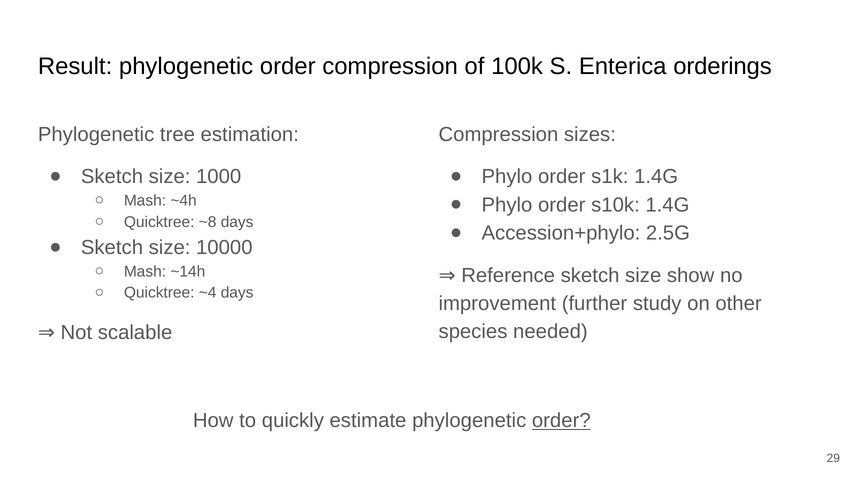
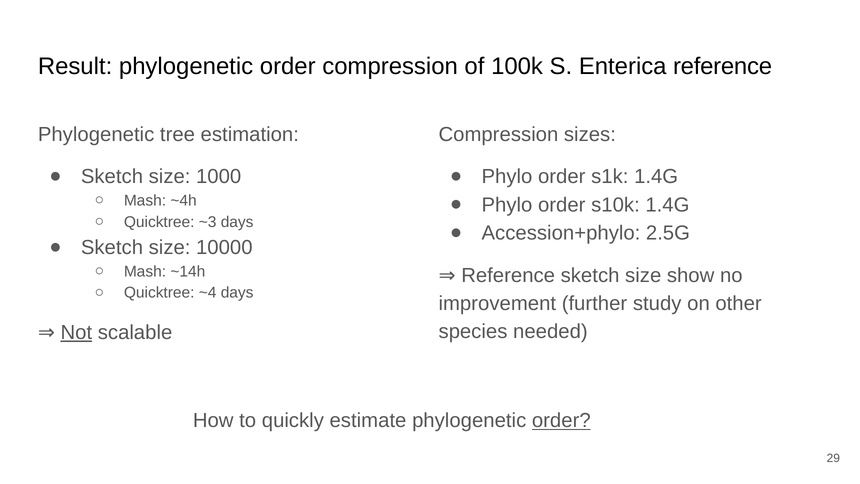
Enterica orderings: orderings -> reference (723, 66)
~8: ~8 -> ~3 (208, 222)
Not underline: none -> present (76, 332)
